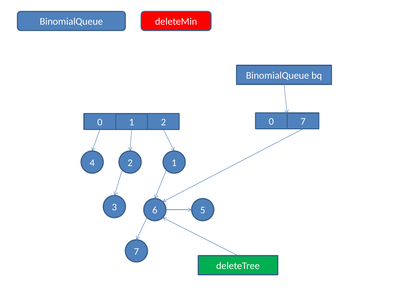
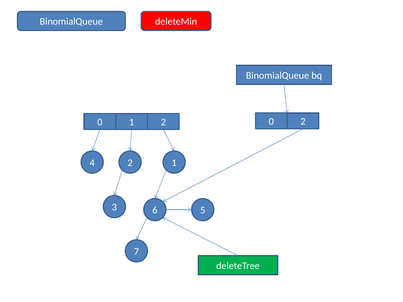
0 7: 7 -> 2 (303, 122)
